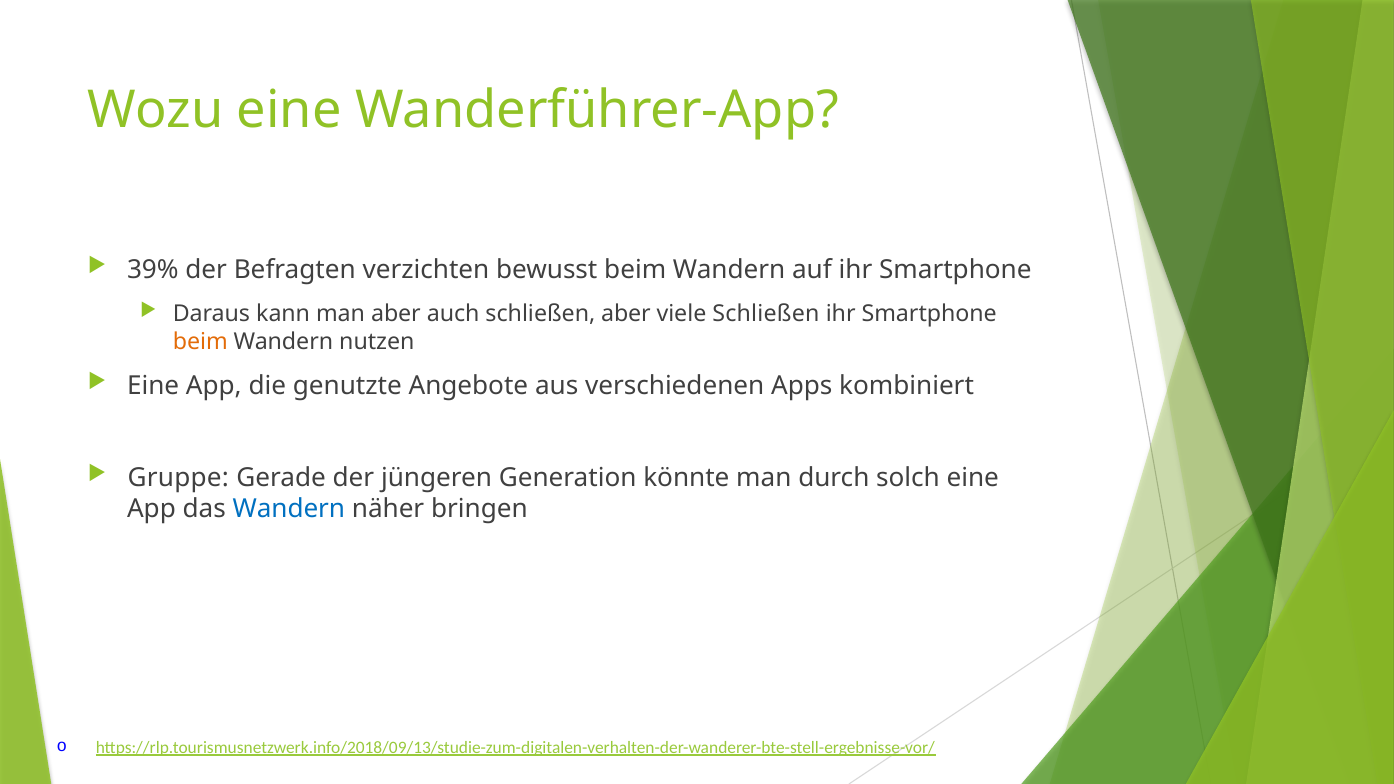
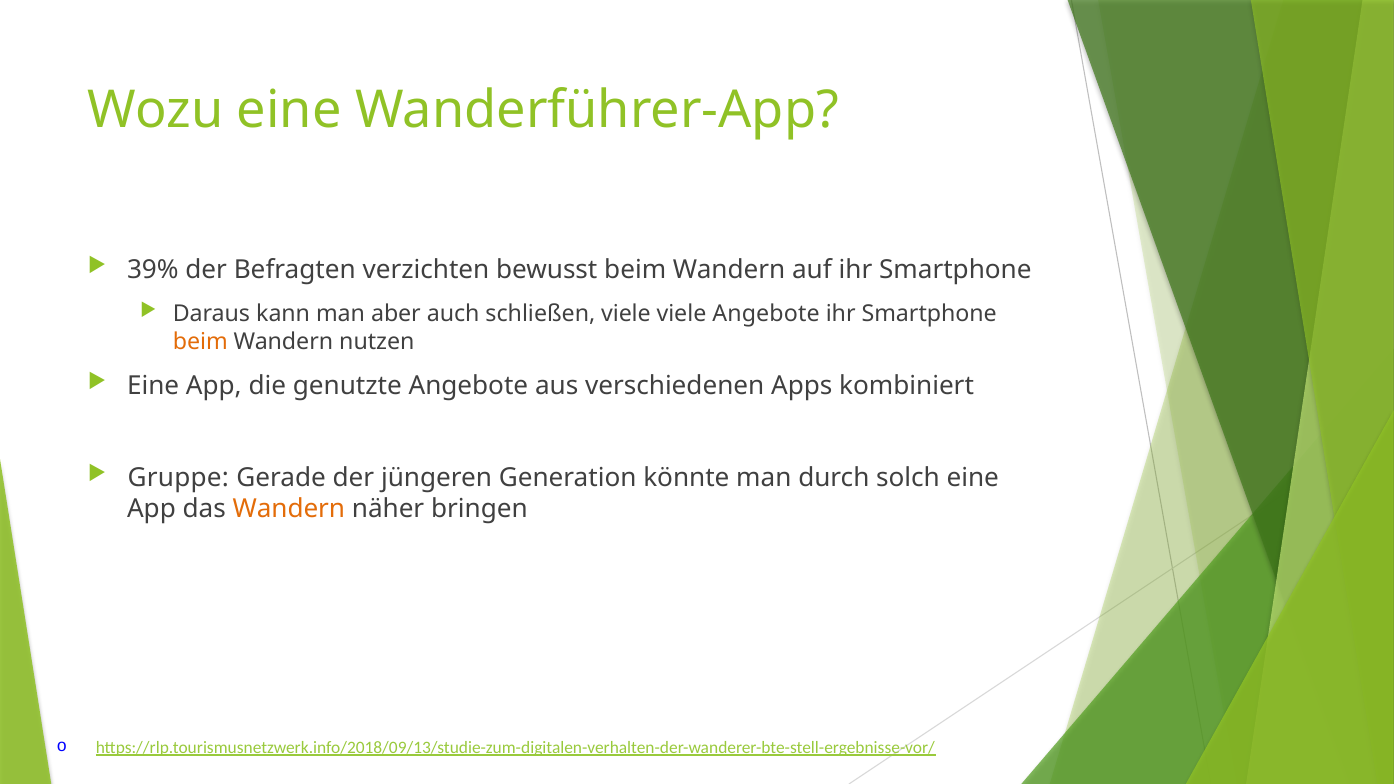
schließen aber: aber -> viele (626, 314)
viele Schließen: Schließen -> Angebote (766, 314)
Wandern colour: blue -> orange (289, 509)
